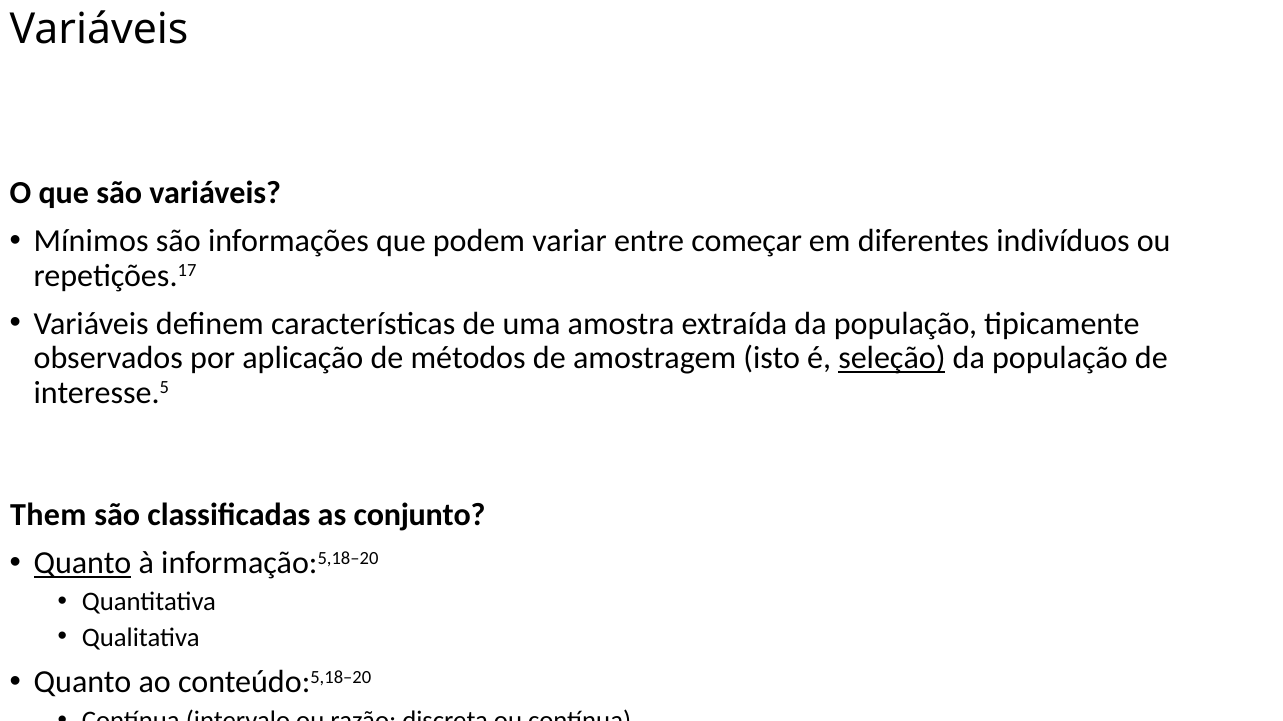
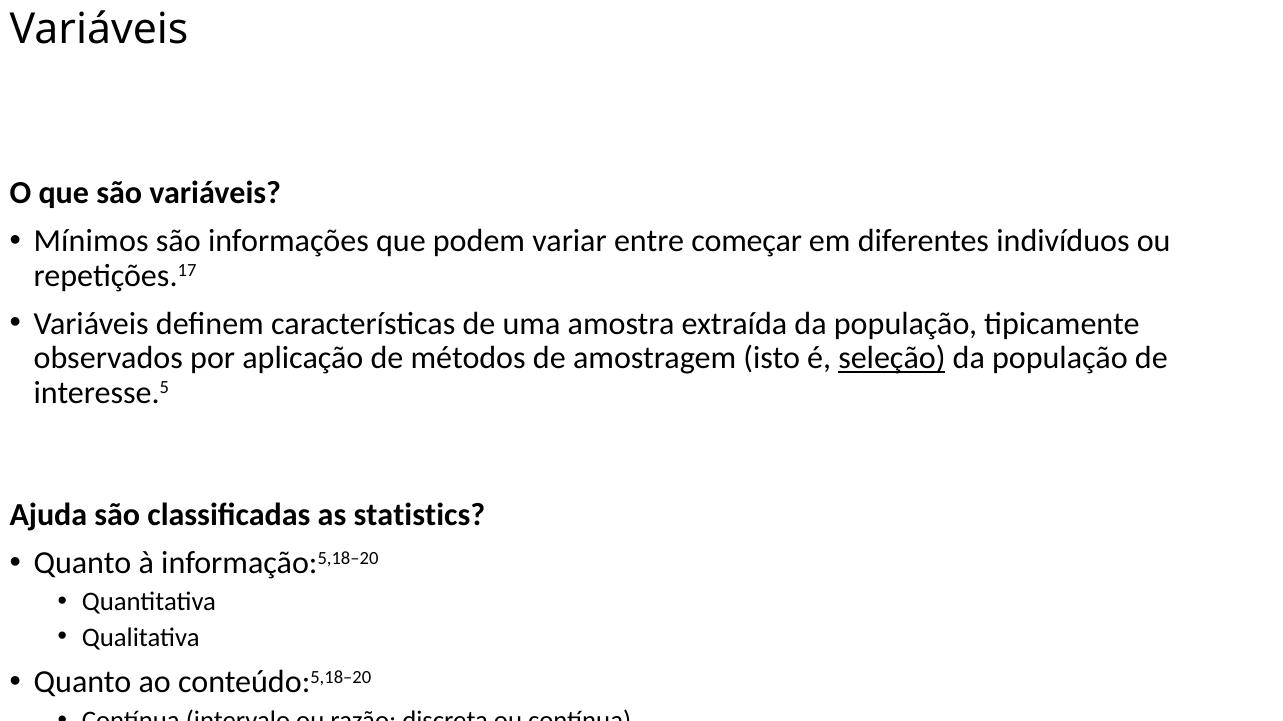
Them: Them -> Ajuda (48, 516)
conjunto: conjunto -> statistics (419, 516)
Quanto underline: present -> none (83, 564)
